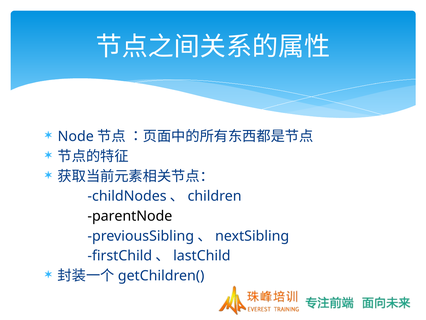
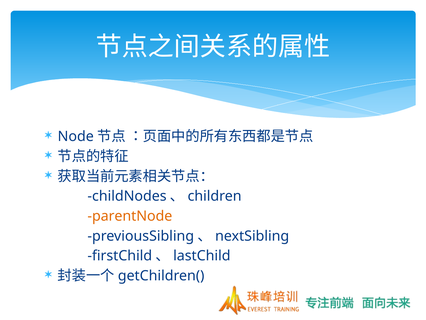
parentNode colour: black -> orange (130, 216)
